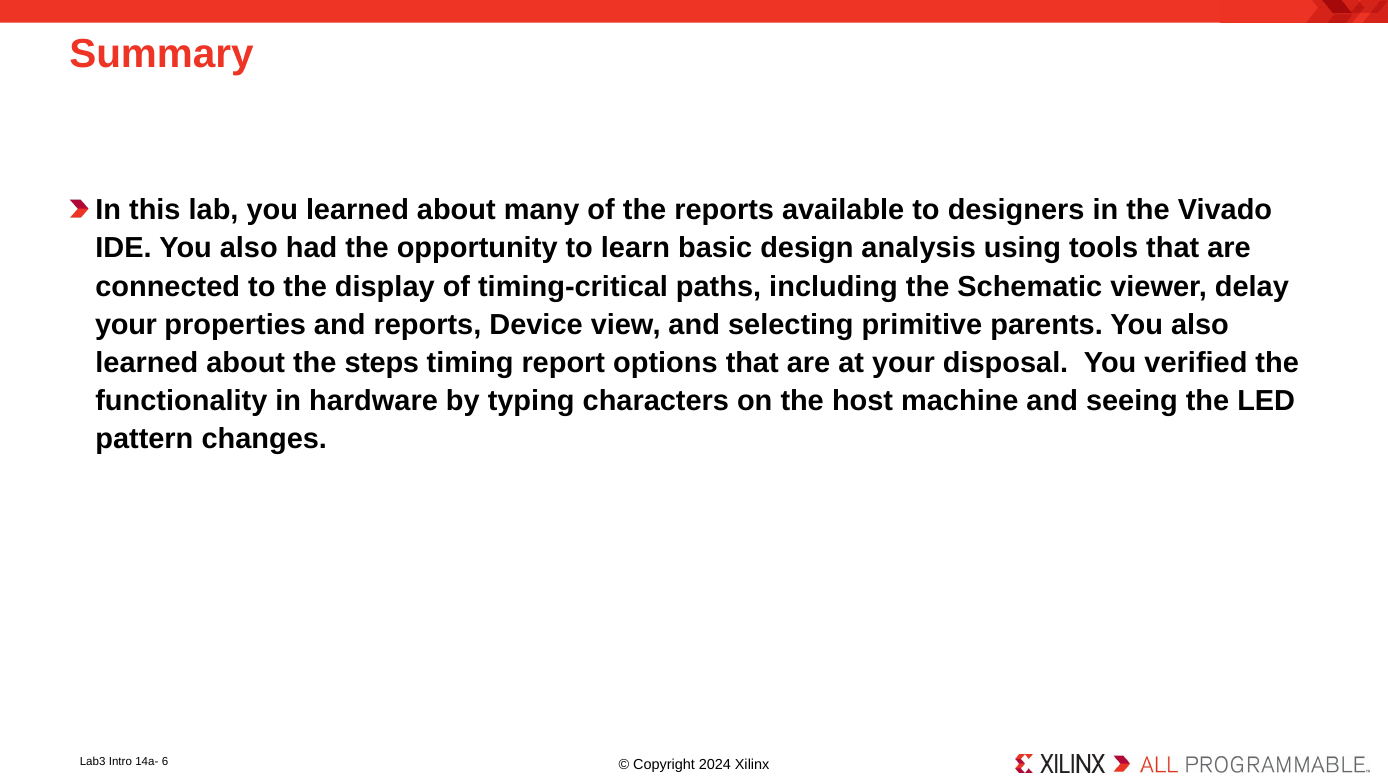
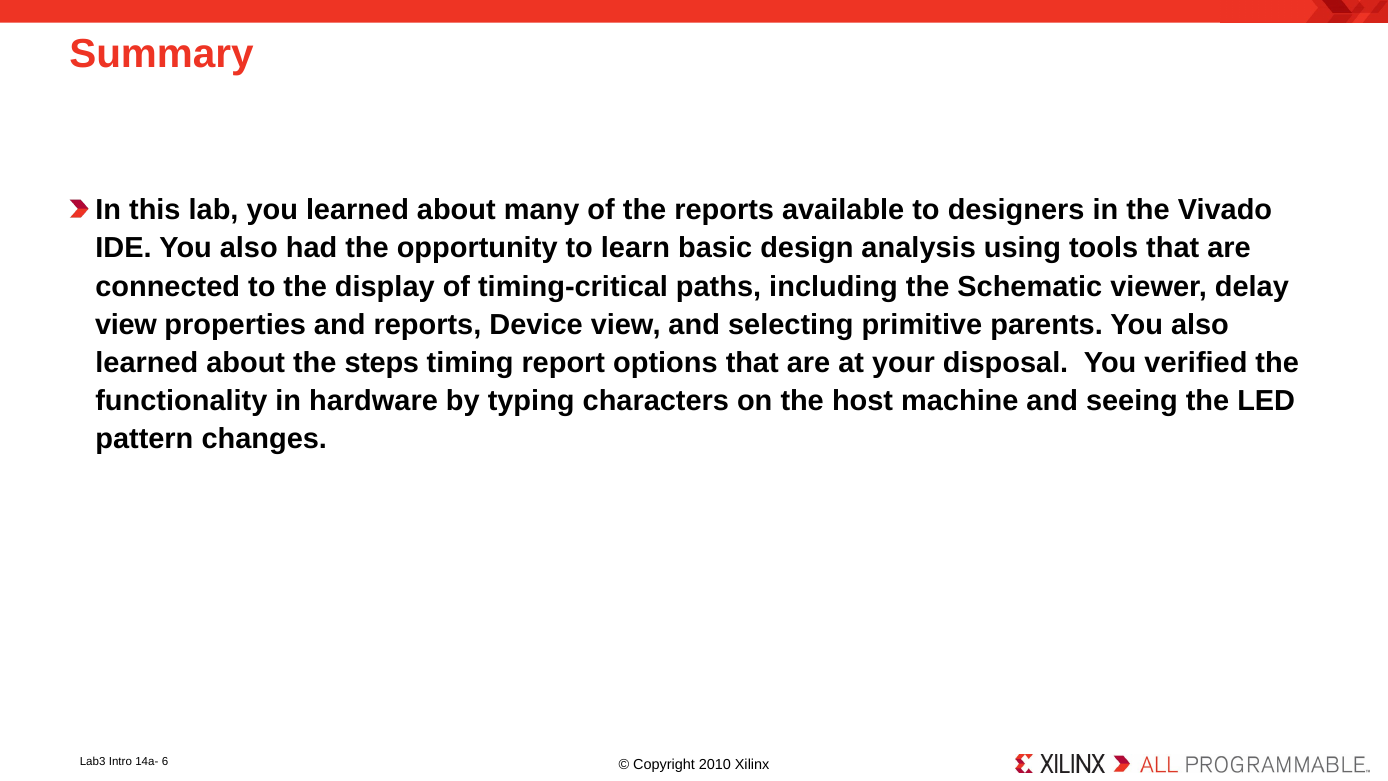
your: your -> view (126, 325)
2024: 2024 -> 2010 (715, 764)
